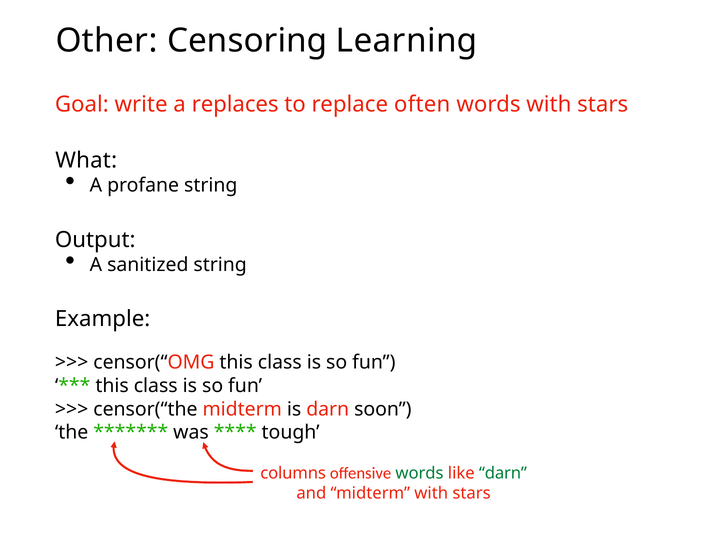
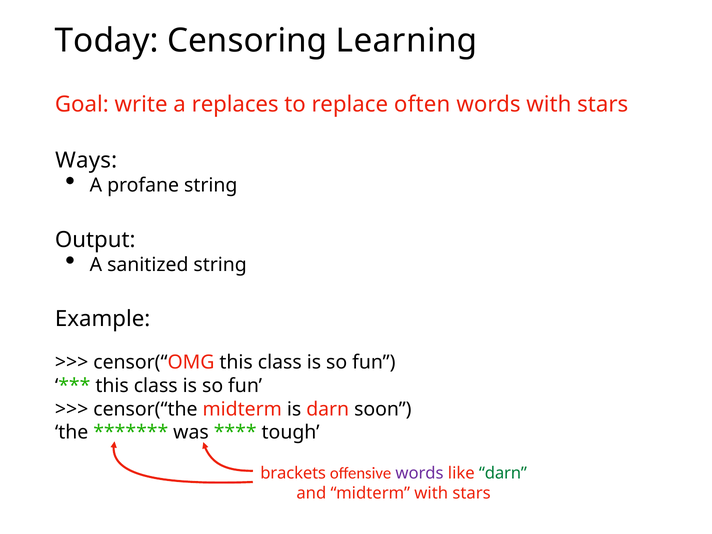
Other: Other -> Today (107, 41)
What: What -> Ways (86, 161)
columns: columns -> brackets (293, 473)
words colour: green -> purple (420, 473)
